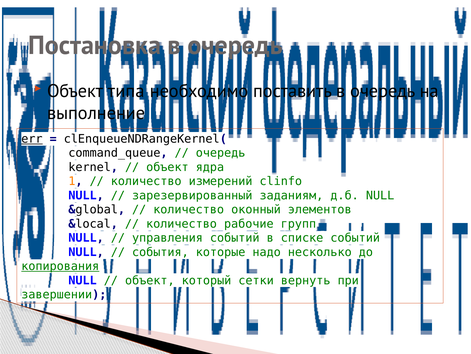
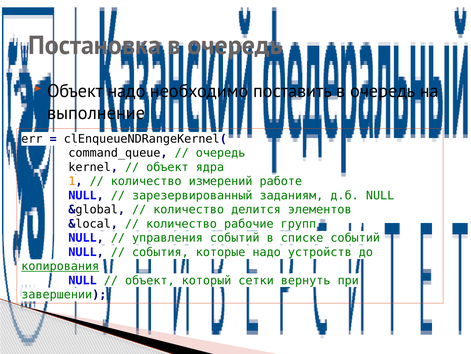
Объект типа: типа -> надо (126, 91)
err underline: present -> none (32, 139)
clinfo: clinfo -> работе (281, 181)
оконный: оконный -> делится (256, 209)
несколько: несколько -> устройств (320, 252)
